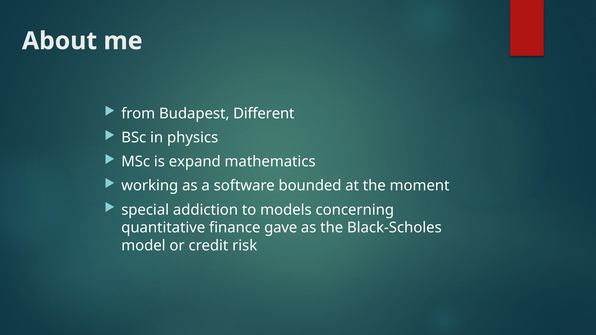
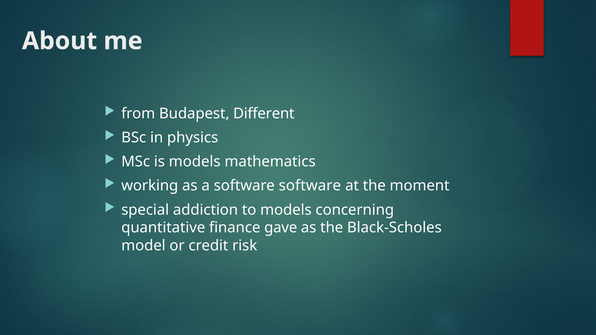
is expand: expand -> models (195, 162)
software bounded: bounded -> software (310, 186)
